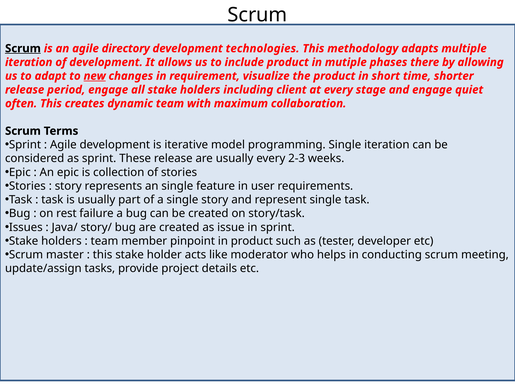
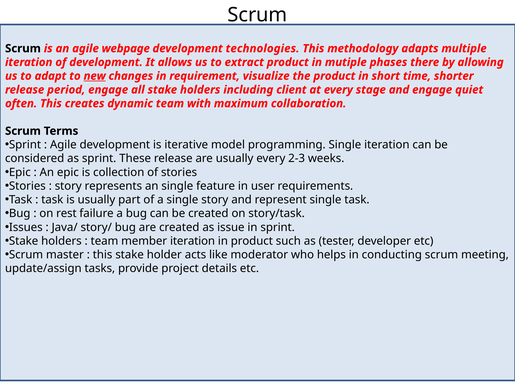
Scrum underline: present -> none (23, 48)
directory: directory -> webpage (126, 48)
include: include -> extract (244, 62)
member pinpoint: pinpoint -> iteration (193, 241)
